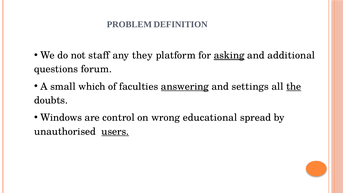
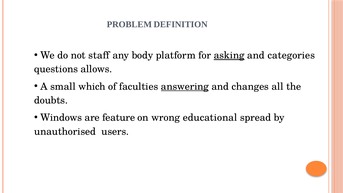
they: they -> body (142, 55)
additional: additional -> categories (291, 55)
forum: forum -> allows (96, 69)
settings: settings -> changes (250, 86)
the underline: present -> none (294, 86)
control: control -> feature (119, 118)
users underline: present -> none (115, 131)
